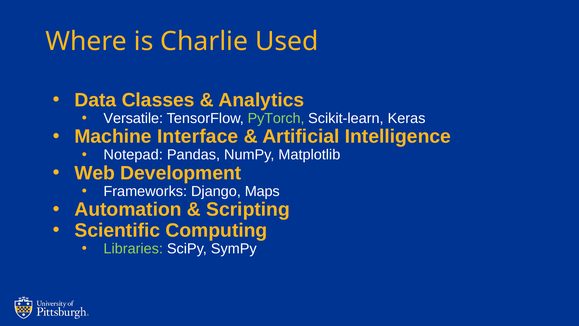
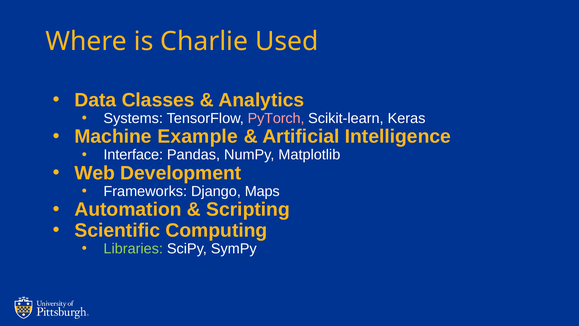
Versatile: Versatile -> Systems (133, 118)
PyTorch colour: light green -> pink (276, 118)
Interface: Interface -> Example (198, 136)
Notepad: Notepad -> Interface (133, 155)
